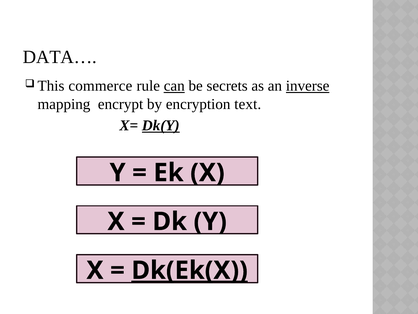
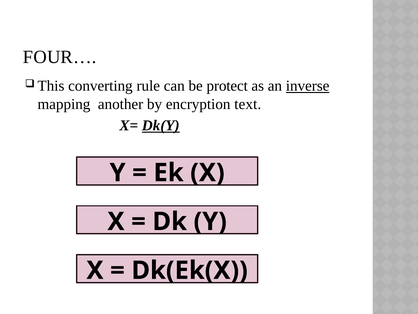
DATA…: DATA… -> FOUR… (60, 57)
commerce: commerce -> converting (100, 86)
can underline: present -> none (174, 86)
secrets: secrets -> protect (227, 86)
encrypt: encrypt -> another (121, 104)
Dk(Ek(X underline: present -> none (190, 270)
